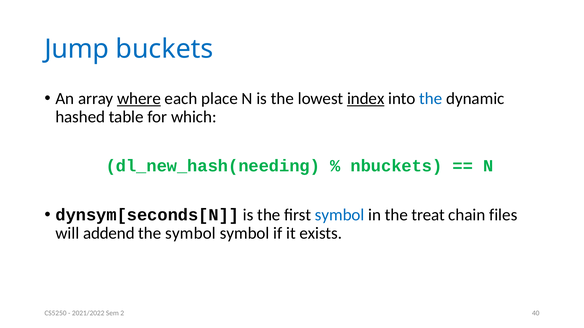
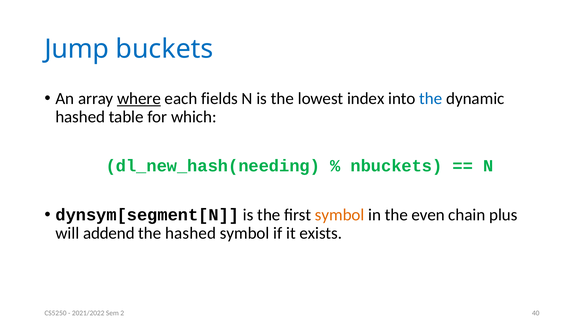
place: place -> fields (220, 99)
index underline: present -> none (366, 99)
dynsym[seconds[N: dynsym[seconds[N -> dynsym[segment[N (147, 215)
symbol colour: blue -> orange (340, 215)
treat: treat -> even (428, 215)
files: files -> plus (503, 215)
the symbol: symbol -> hashed (191, 233)
